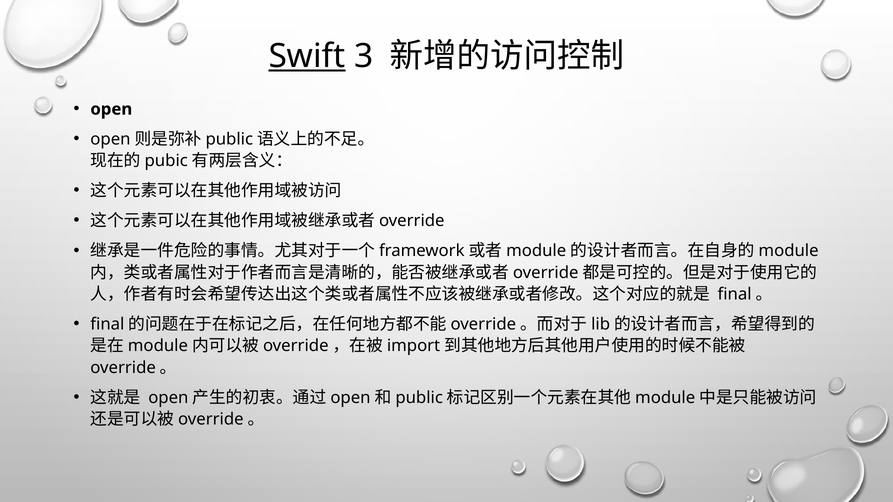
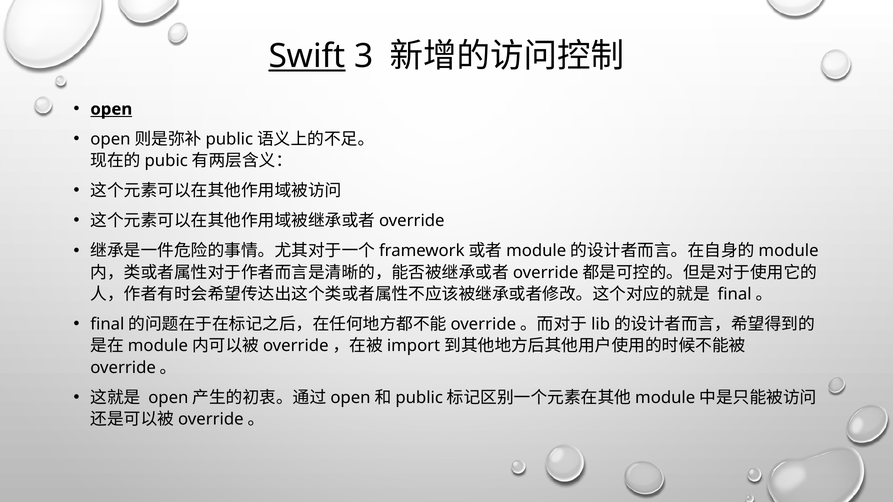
open underline: none -> present (111, 109)
